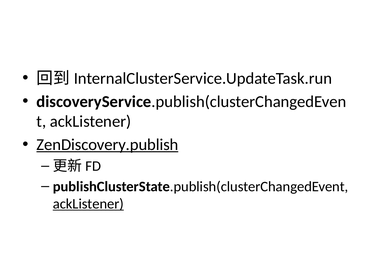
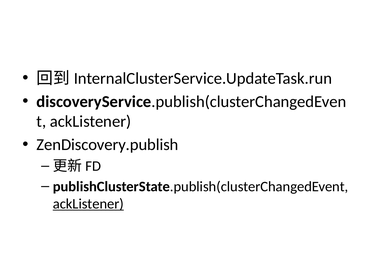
ZenDiscovery.publish underline: present -> none (107, 145)
